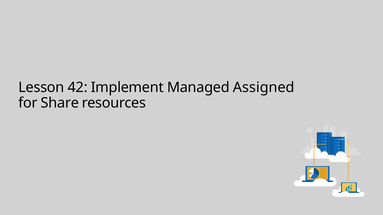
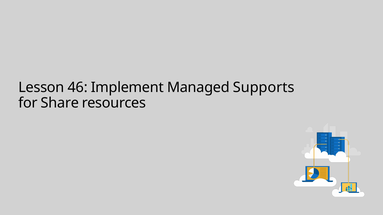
42: 42 -> 46 (78, 88)
Assigned: Assigned -> Supports (264, 88)
